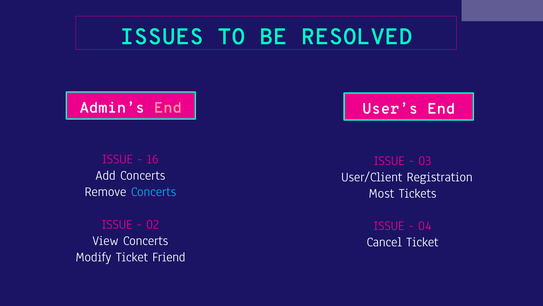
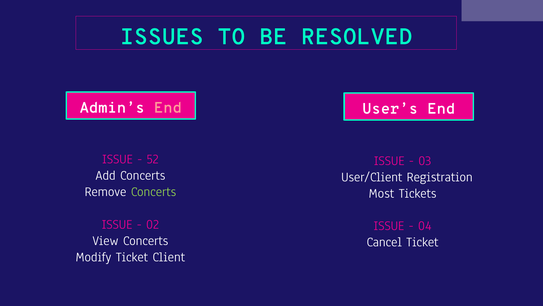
16: 16 -> 52 (153, 159)
Concerts colour: light blue -> light green (154, 191)
Friend: Friend -> Client (169, 256)
